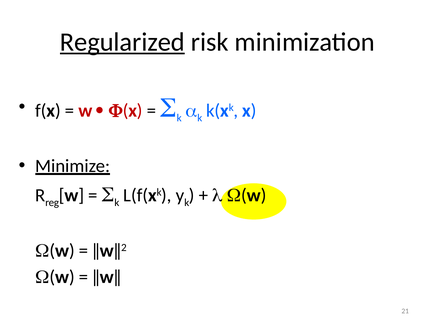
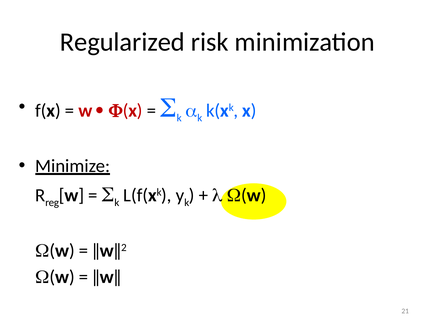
Regularized underline: present -> none (122, 42)
